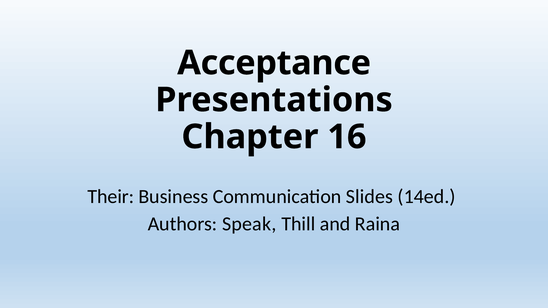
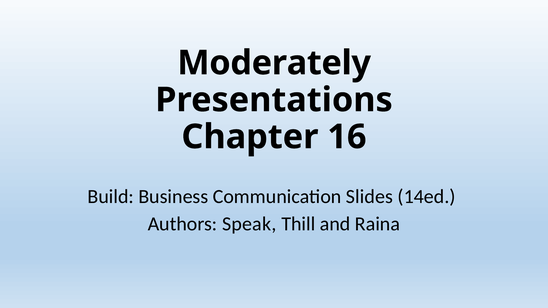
Acceptance: Acceptance -> Moderately (274, 63)
Their: Their -> Build (111, 197)
